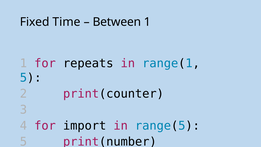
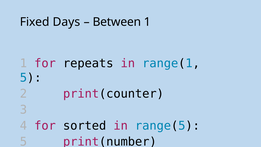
Time: Time -> Days (66, 22)
import: import -> sorted (85, 126)
